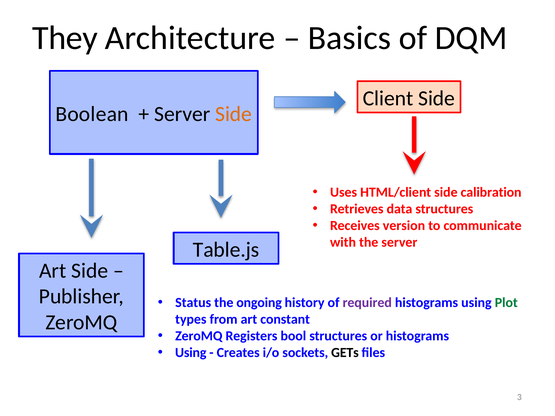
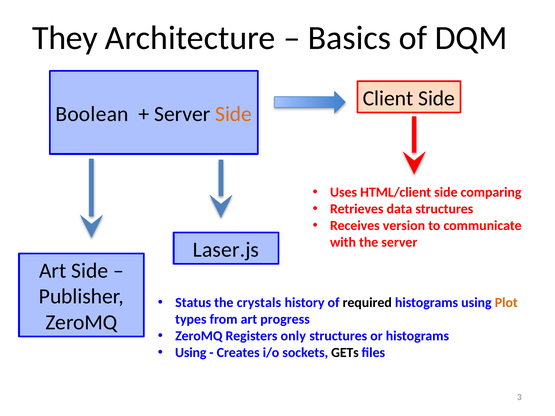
calibration: calibration -> comparing (491, 192)
Table.js: Table.js -> Laser.js (226, 250)
ongoing: ongoing -> crystals (259, 303)
required colour: purple -> black (367, 303)
Plot colour: green -> orange (506, 303)
constant: constant -> progress (285, 319)
bool: bool -> only (293, 336)
